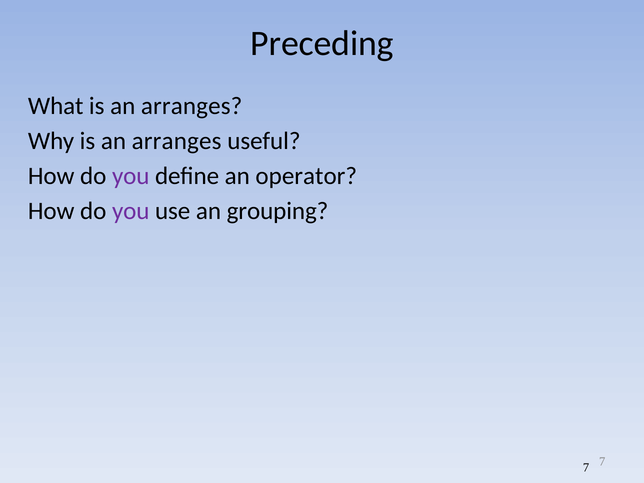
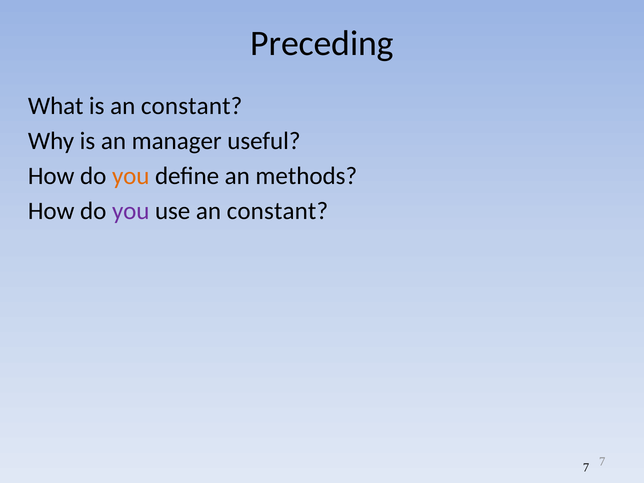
What is an arranges: arranges -> constant (192, 106)
Why is an arranges: arranges -> manager (177, 141)
you colour: purple -> orange (131, 176)
operator: operator -> methods (306, 176)
use an grouping: grouping -> constant (277, 211)
